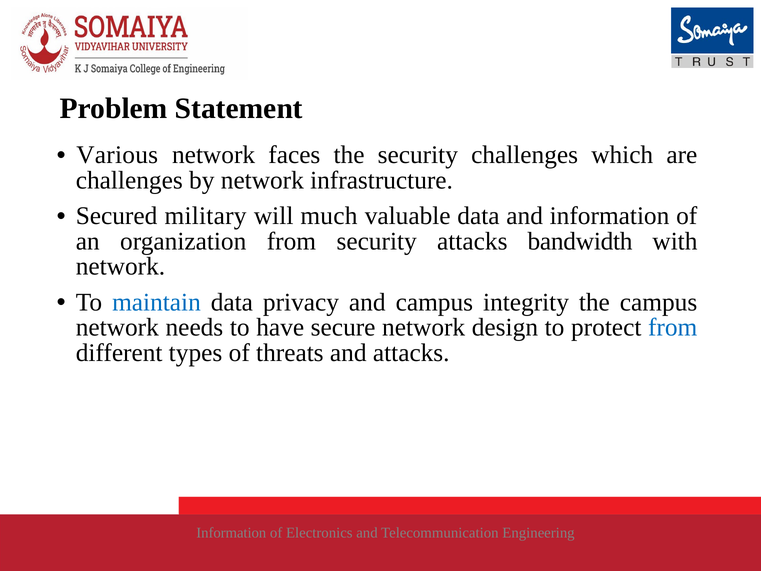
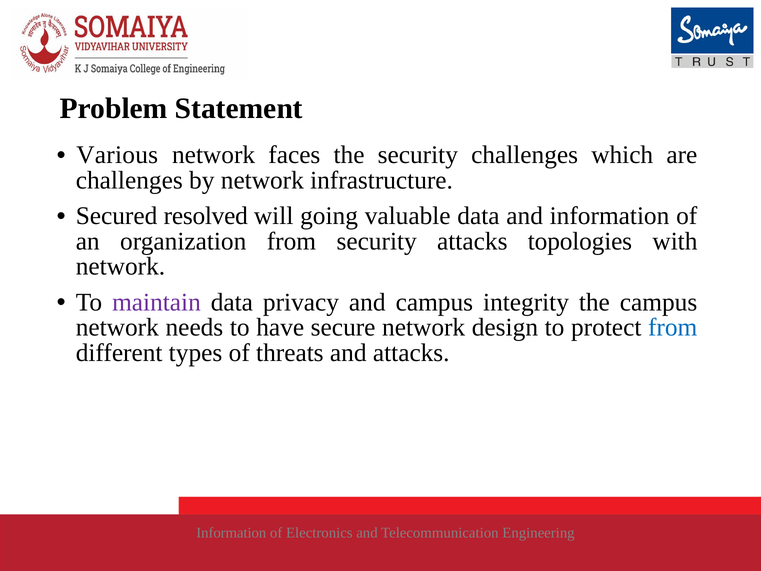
military: military -> resolved (206, 216)
much: much -> going (329, 216)
bandwidth: bandwidth -> topologies (580, 241)
maintain colour: blue -> purple (156, 302)
